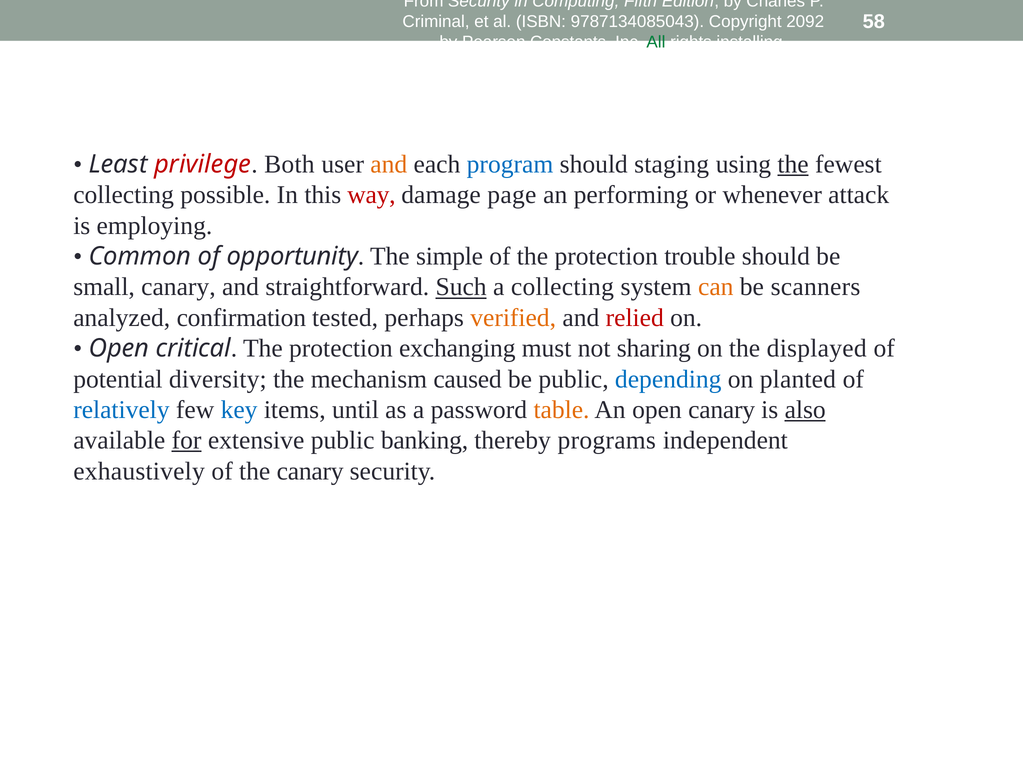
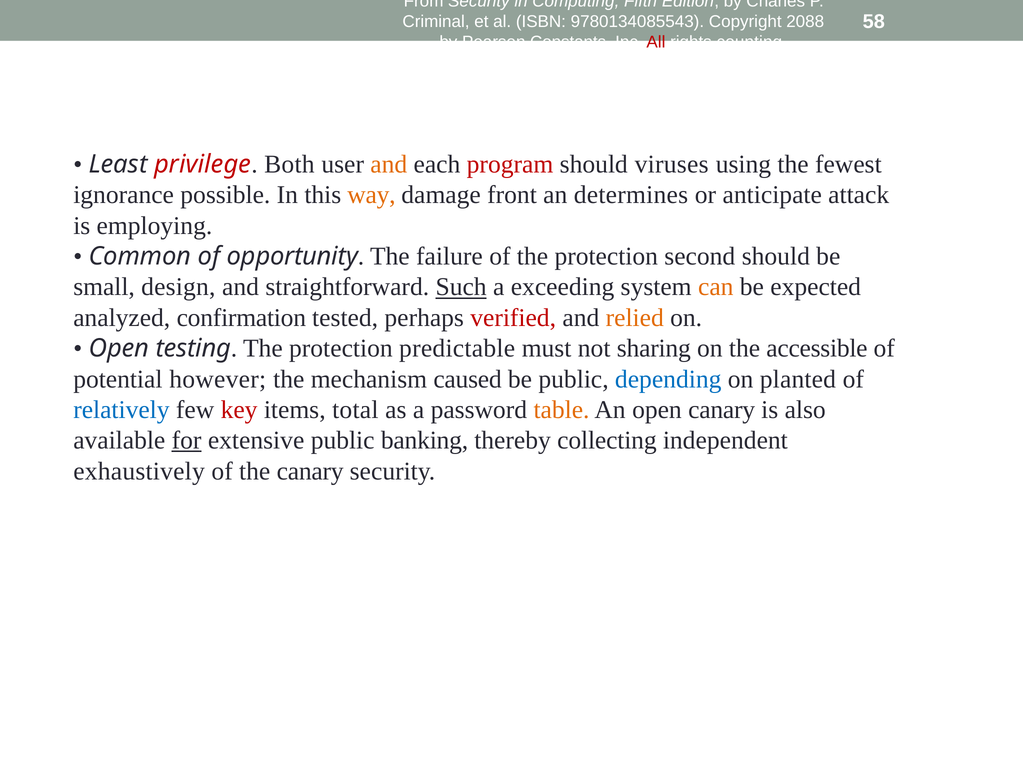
9787134085043: 9787134085043 -> 9780134085543 (637, 22)
2092: 2092 -> 2088 (805, 22)
All colour: green -> red (656, 42)
installing: installing -> counting (752, 42)
program colour: blue -> red (510, 164)
staging: staging -> viruses (672, 164)
the underline: present -> none (793, 164)
collecting: collecting -> ignorance (124, 195)
way colour: red -> orange (371, 195)
page: page -> front (512, 195)
performing: performing -> determines (631, 195)
whenever: whenever -> anticipate (772, 195)
simple: simple -> failure (449, 256)
trouble: trouble -> second (700, 256)
small canary: canary -> design (178, 287)
a collecting: collecting -> exceeding (563, 287)
scanners: scanners -> expected (816, 287)
verified colour: orange -> red (513, 318)
relied colour: red -> orange (635, 318)
critical: critical -> testing (193, 349)
exchanging: exchanging -> predictable (457, 349)
displayed: displayed -> accessible (817, 349)
diversity: diversity -> however (218, 379)
key colour: blue -> red (239, 410)
until: until -> total (355, 410)
also underline: present -> none (805, 410)
programs: programs -> collecting (607, 441)
